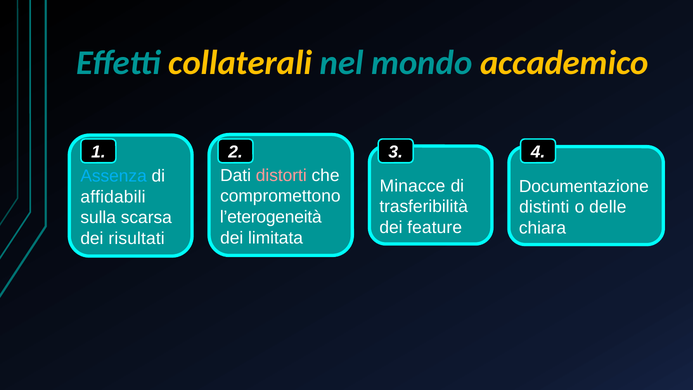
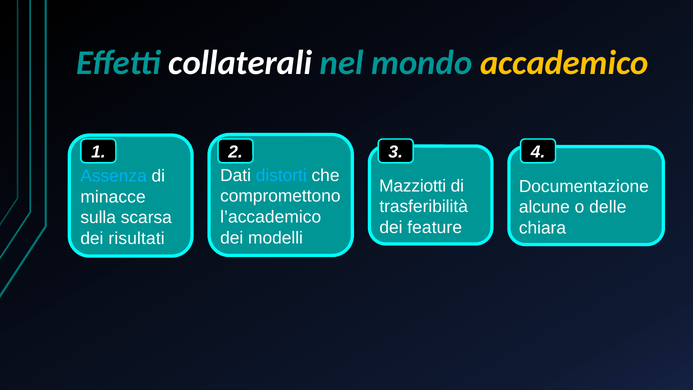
collaterali colour: yellow -> white (240, 63)
distorti colour: pink -> light blue (281, 175)
Minacce: Minacce -> Mazziotti (413, 186)
affidabili: affidabili -> minacce (113, 197)
distinti: distinti -> alcune (544, 207)
l’eterogeneità: l’eterogeneità -> l’accademico (271, 217)
limitata: limitata -> modelli (276, 238)
